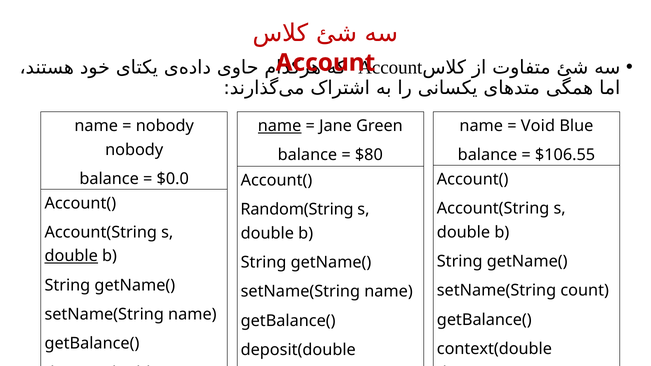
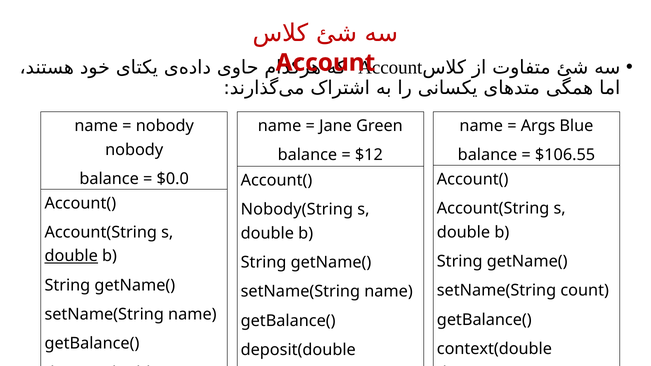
name underline: present -> none (280, 126)
Void: Void -> Args (538, 126)
$80: $80 -> $12 (369, 155)
Random(String: Random(String -> Nobody(String (297, 210)
